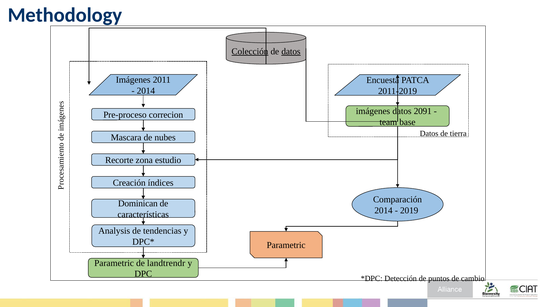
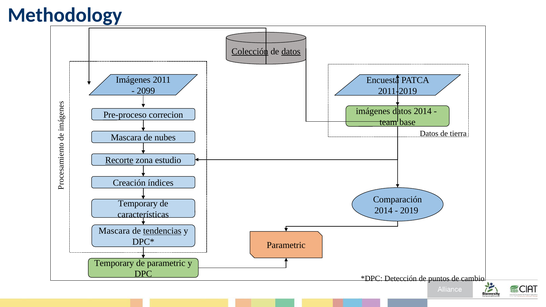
2014: 2014 -> 2099 (146, 91)
datos 2091: 2091 -> 2014 (423, 111)
Recorte underline: none -> present (119, 160)
Dominican: Dominican -> Temporary (138, 204)
Analysis: Analysis -> Mascara (114, 231)
tendencias underline: none -> present (162, 231)
Parametric: Parametric -> Temporary (114, 263)
de landtrendr: landtrendr -> parametric (166, 263)
